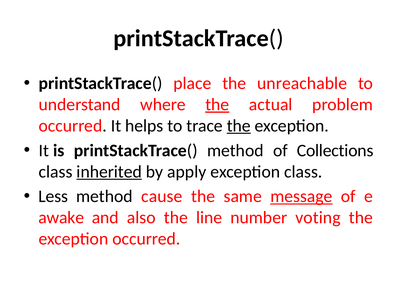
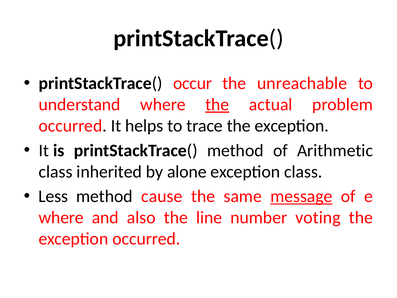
place: place -> occur (193, 83)
the underline: present -> none (239, 126)
Collections: Collections -> Arithmetic (335, 150)
inherited underline: present -> none (109, 172)
apply: apply -> alone (187, 172)
awake: awake -> where (61, 217)
